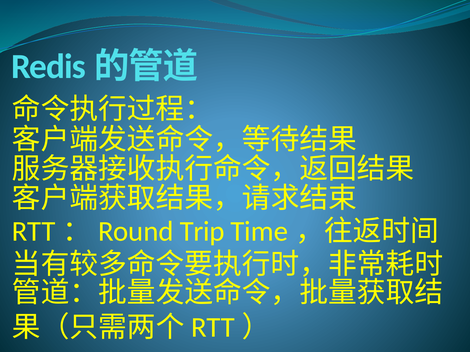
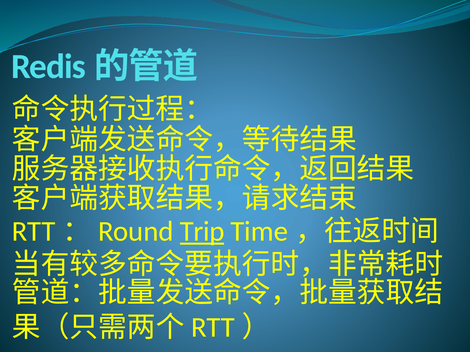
Trip underline: none -> present (202, 232)
